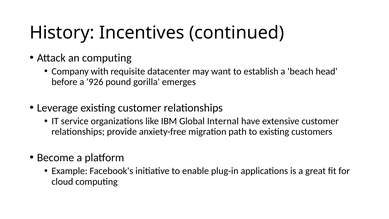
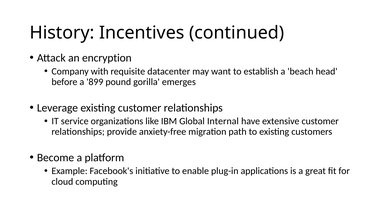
an computing: computing -> encryption (107, 58)
926: 926 -> 899 (95, 82)
